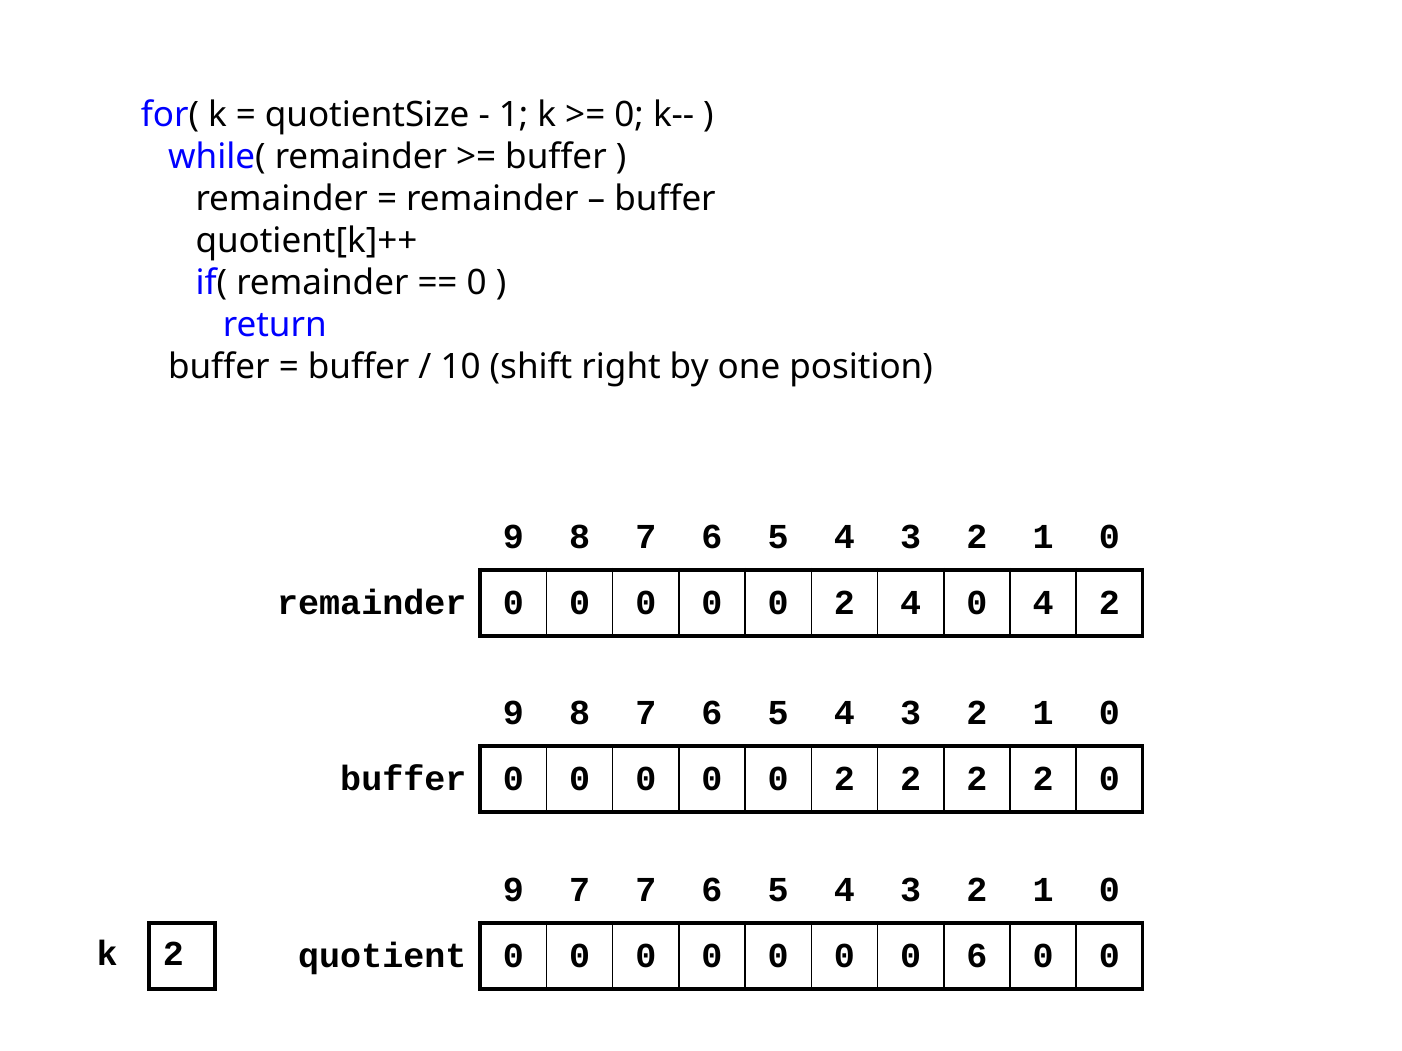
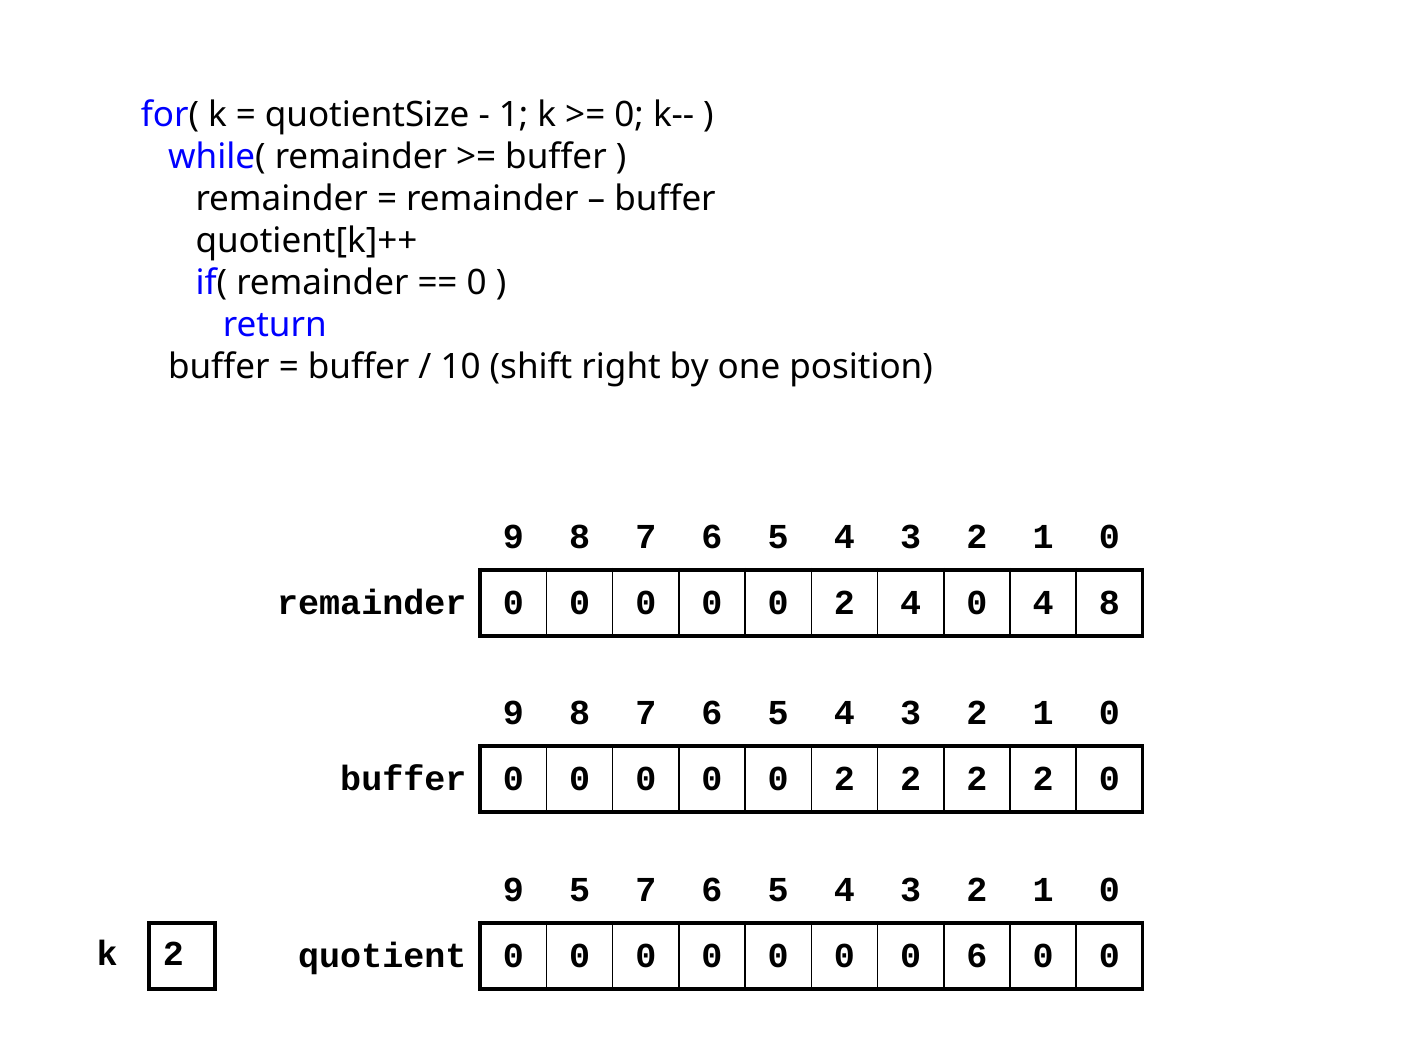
4 2: 2 -> 8 (1109, 603)
9 7: 7 -> 5 (580, 890)
